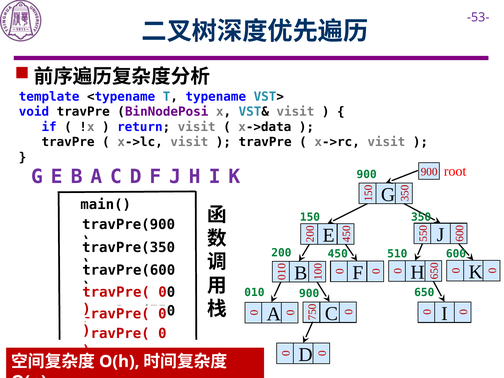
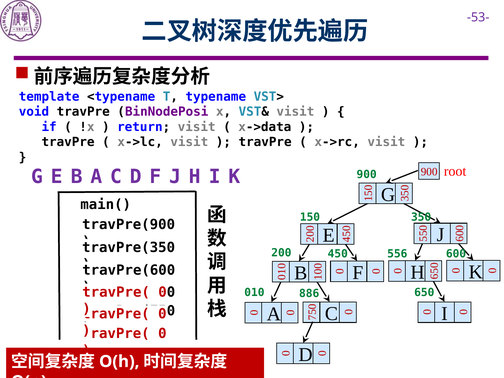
510: 510 -> 556 (397, 254)
010 900: 900 -> 886 (309, 293)
